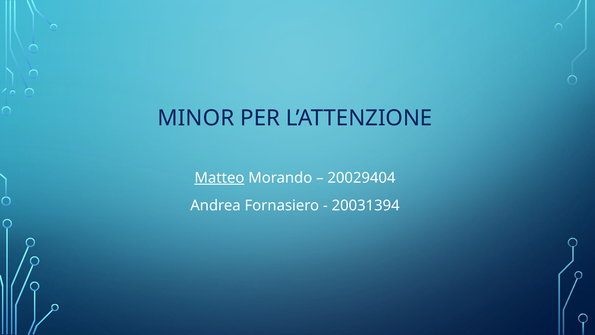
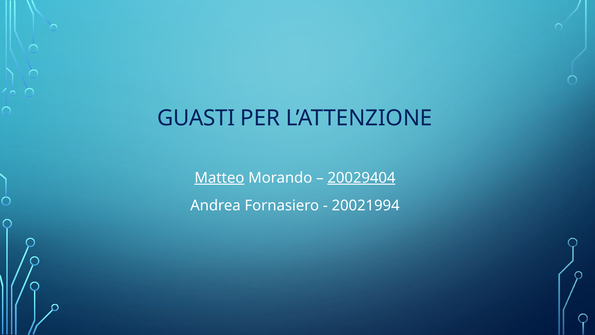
MINOR: MINOR -> GUASTI (196, 118)
20029404 underline: none -> present (361, 178)
20031394: 20031394 -> 20021994 (366, 205)
